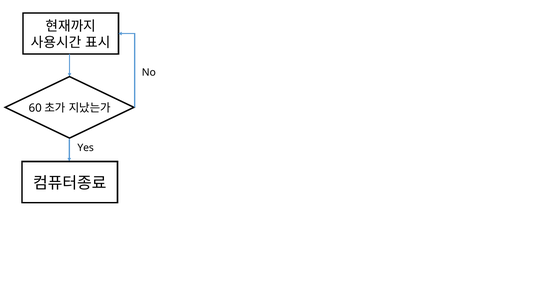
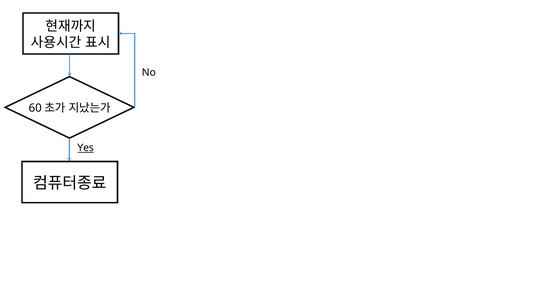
Yes underline: none -> present (86, 148)
